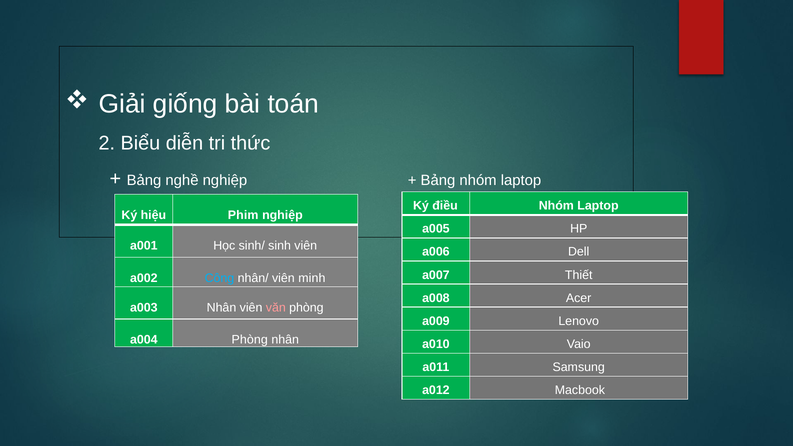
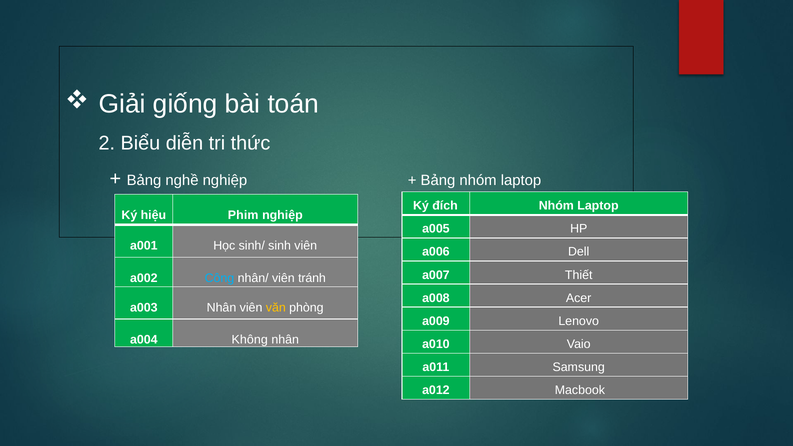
điều: điều -> đích (445, 206)
minh: minh -> tránh (312, 278)
văn colour: pink -> yellow (276, 308)
a004 Phòng: Phòng -> Không (250, 340)
